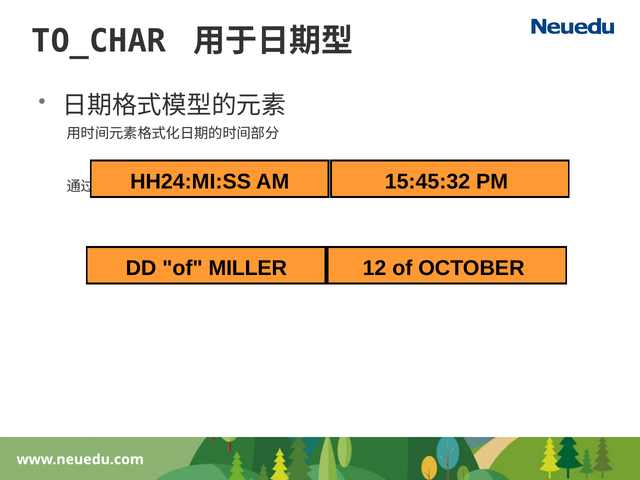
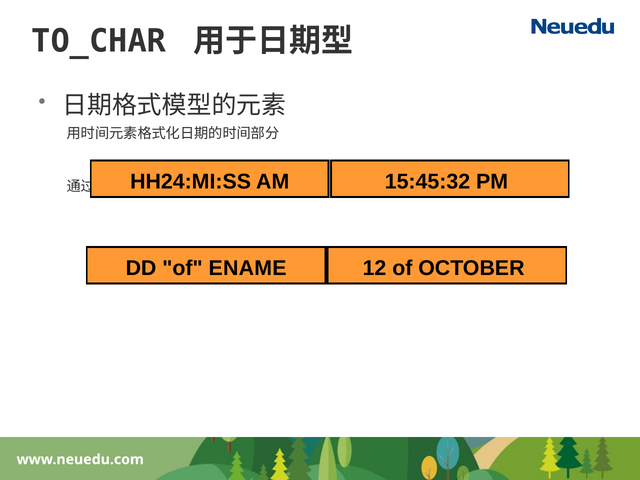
MILLER: MILLER -> ENAME (248, 268)
